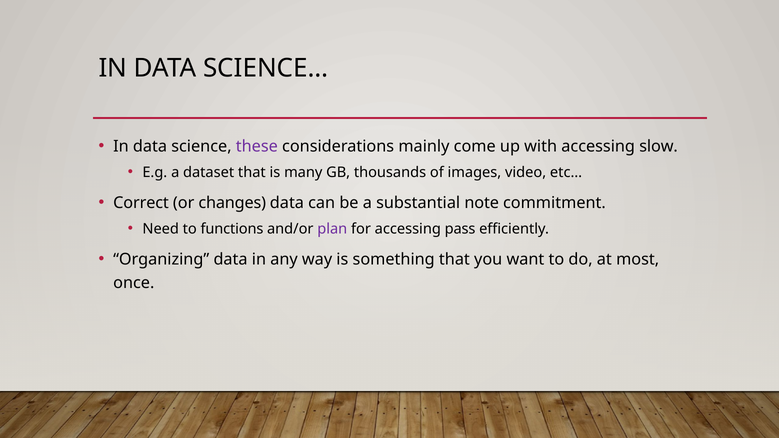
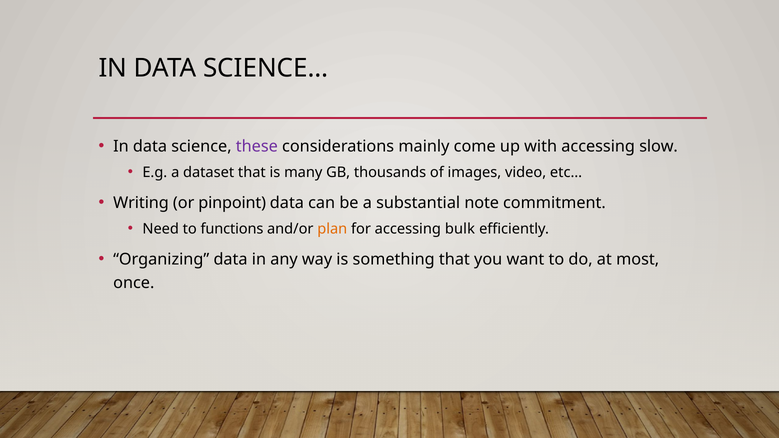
Correct: Correct -> Writing (141, 203)
changes: changes -> pinpoint (232, 203)
plan colour: purple -> orange (332, 229)
pass: pass -> bulk (460, 229)
